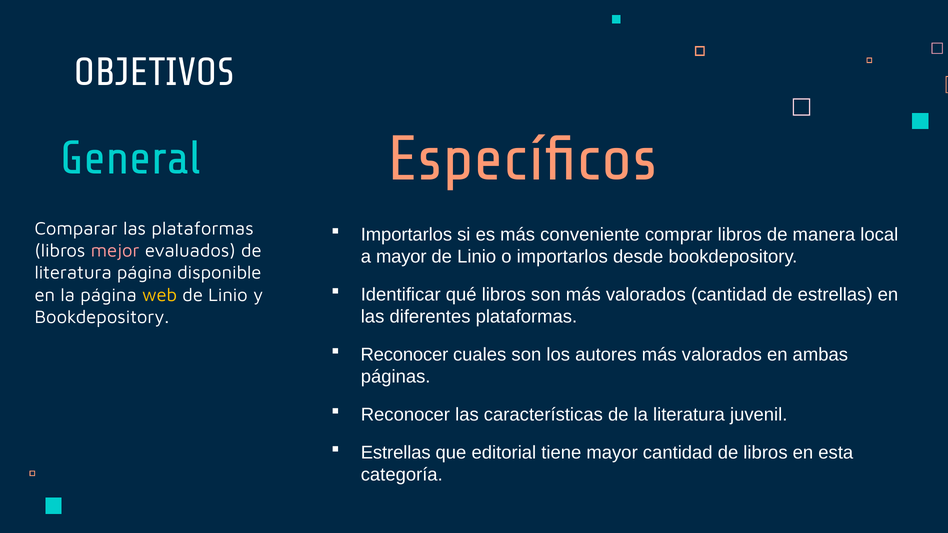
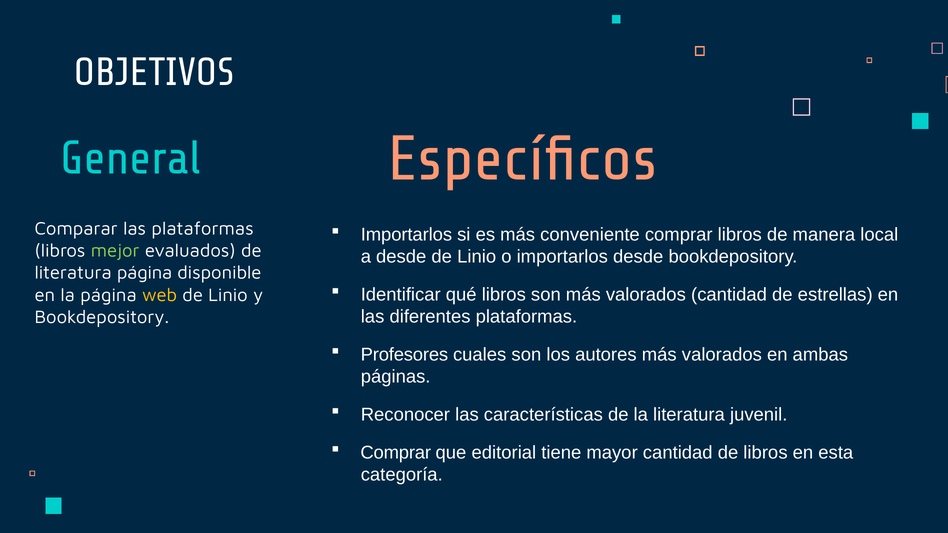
mejor colour: pink -> light green (115, 251)
a mayor: mayor -> desde (401, 257)
Reconocer: Reconocer -> Profesores (404, 355)
Estrellas: Estrellas -> Comprar (396, 453)
